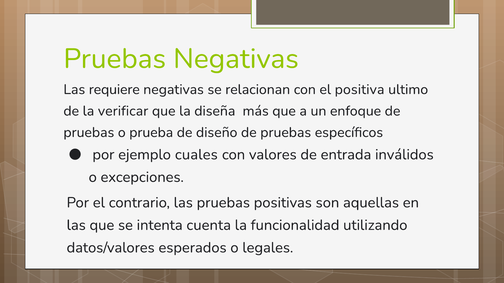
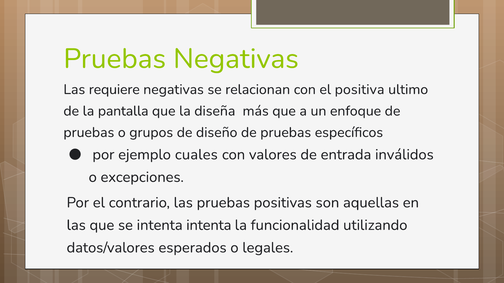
verificar: verificar -> pantalla (123, 111)
prueba: prueba -> grupos (151, 133)
intenta cuenta: cuenta -> intenta (209, 225)
